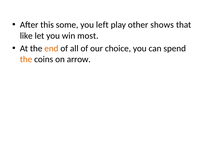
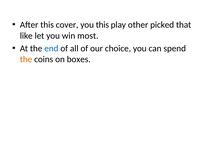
some: some -> cover (67, 25)
you left: left -> this (102, 25)
shows: shows -> picked (162, 25)
end colour: orange -> blue (51, 48)
arrow: arrow -> boxes (79, 59)
